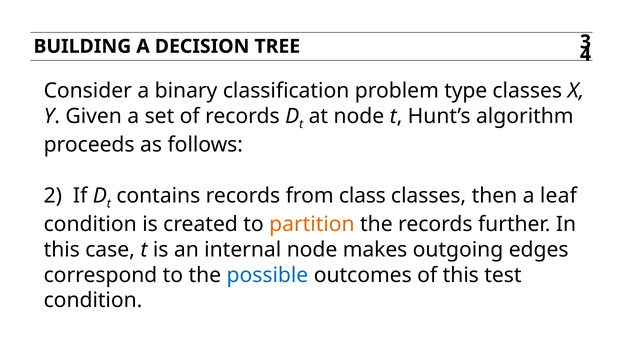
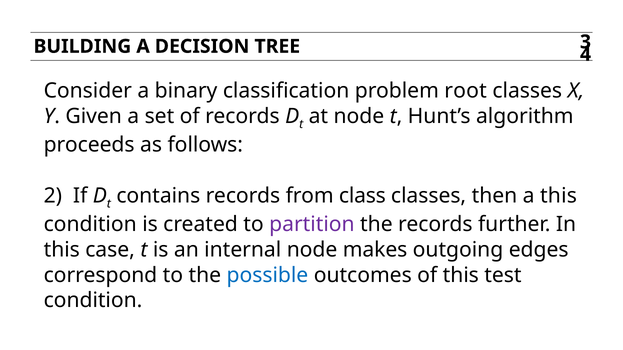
type: type -> root (466, 91)
a leaf: leaf -> this (558, 196)
partition colour: orange -> purple (312, 224)
